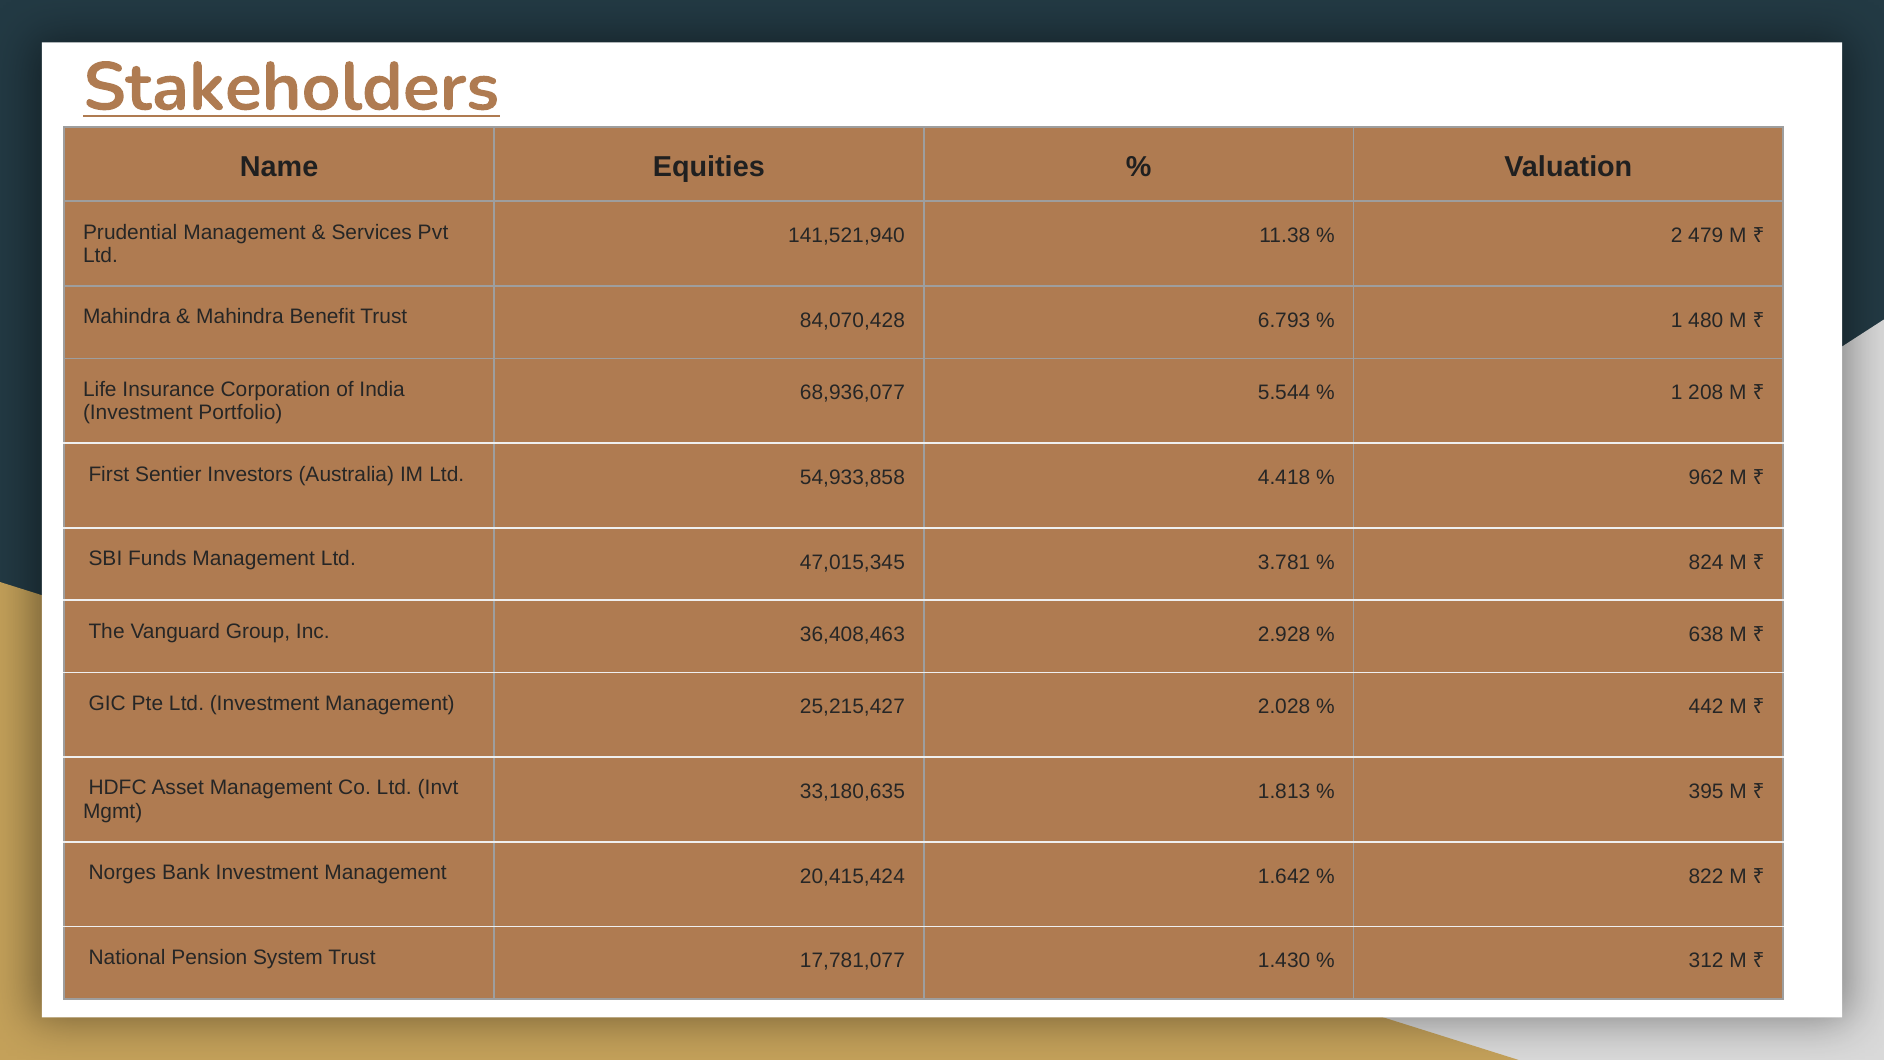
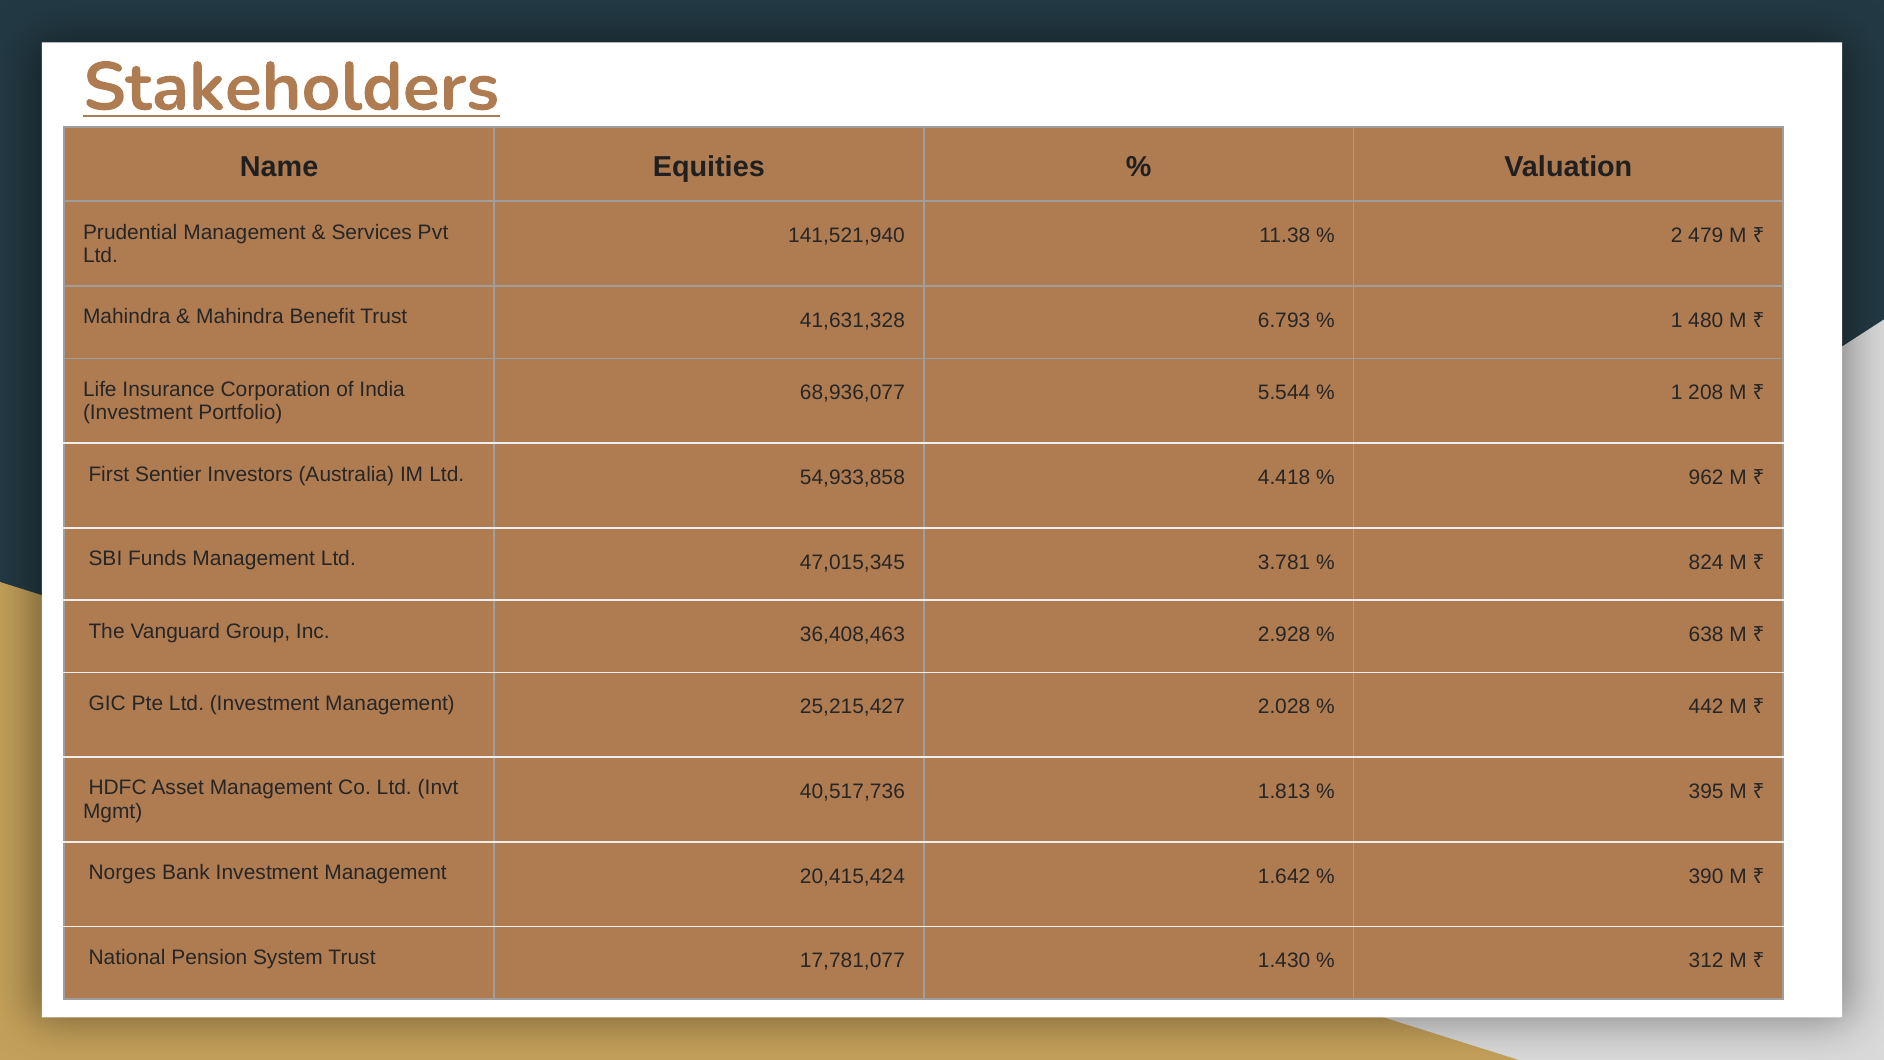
84,070,428: 84,070,428 -> 41,631,328 (852, 320)
33,180,635: 33,180,635 -> 40,517,736 (852, 791)
822: 822 -> 390 (1706, 876)
